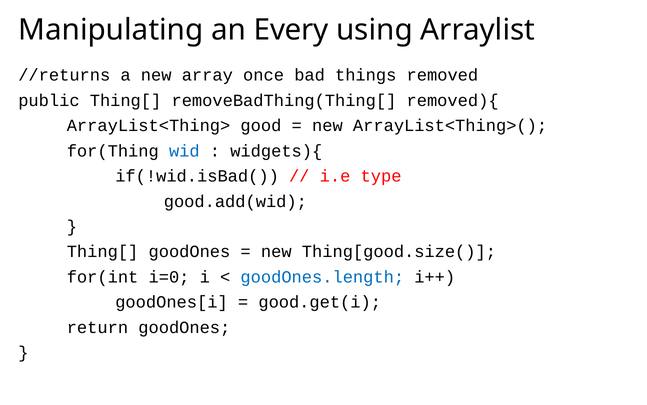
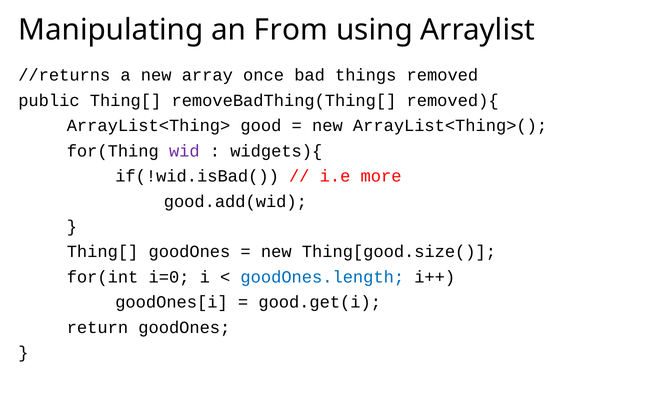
Every: Every -> From (291, 30)
wid colour: blue -> purple (184, 151)
type: type -> more (381, 176)
